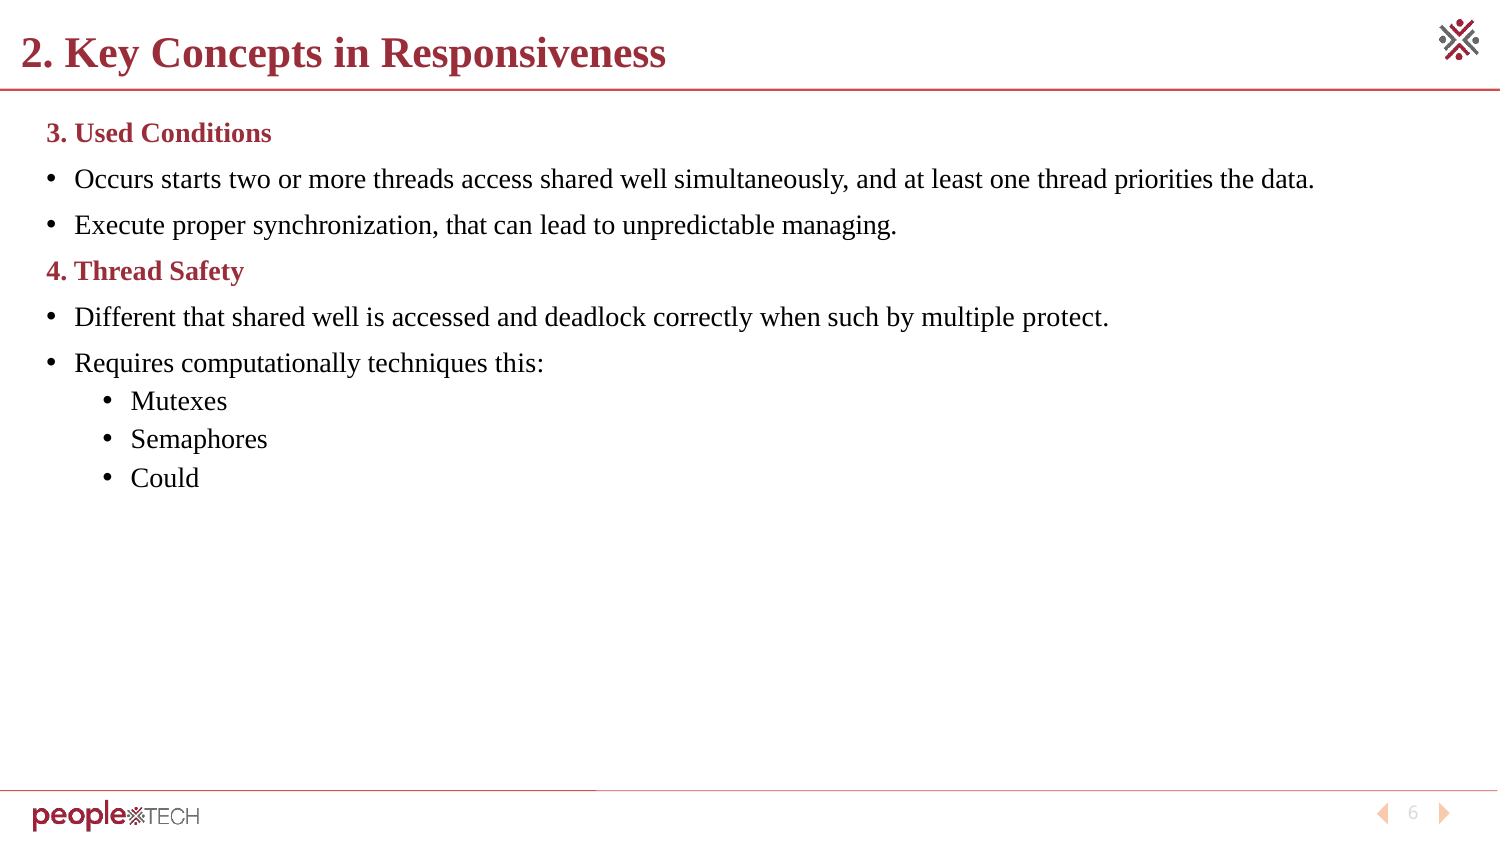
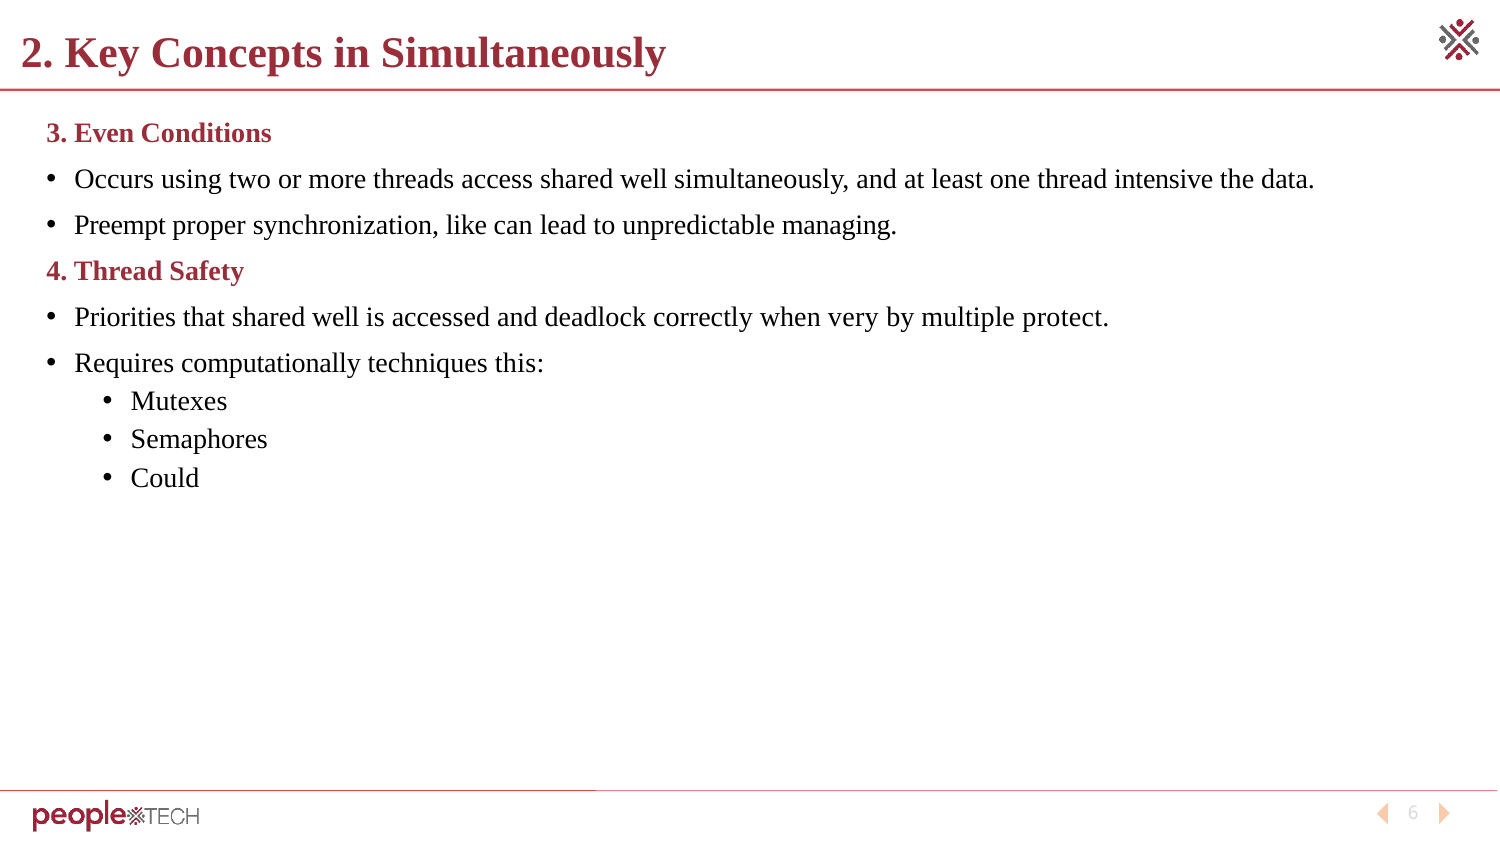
in Responsiveness: Responsiveness -> Simultaneously (524, 53)
Used: Used -> Even (104, 133)
starts: starts -> using (191, 179)
priorities: priorities -> intensive (1164, 179)
Execute: Execute -> Preempt (120, 225)
synchronization that: that -> like (467, 225)
Different: Different -> Priorities (125, 317)
such: such -> very (853, 317)
